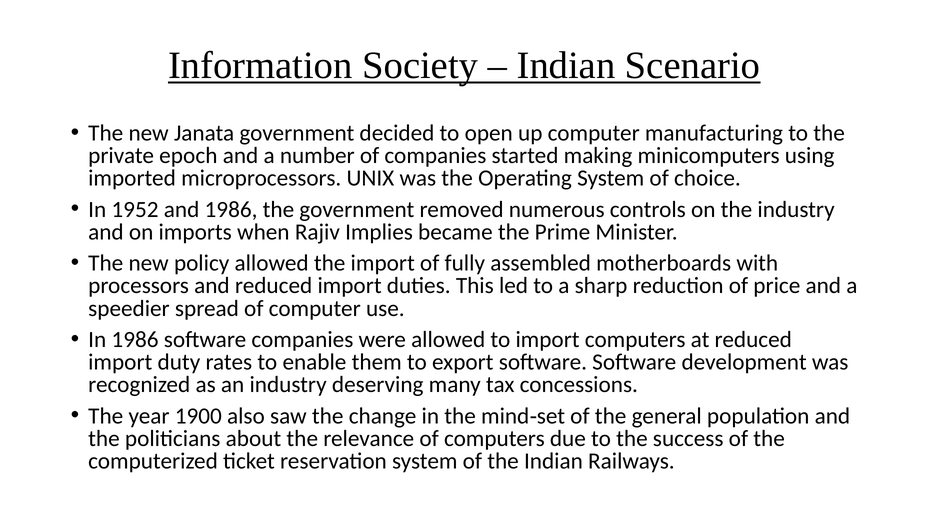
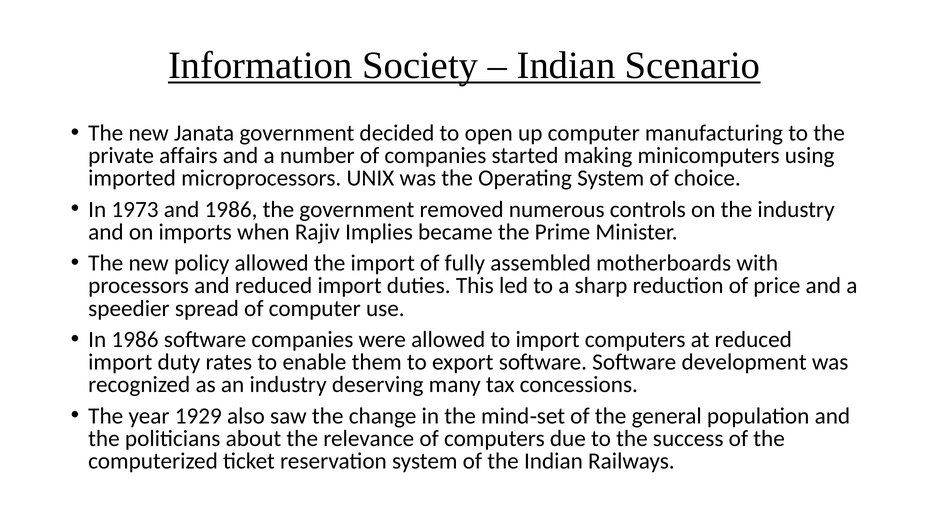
epoch: epoch -> affairs (188, 156)
1952: 1952 -> 1973 (135, 210)
1900: 1900 -> 1929 (198, 416)
